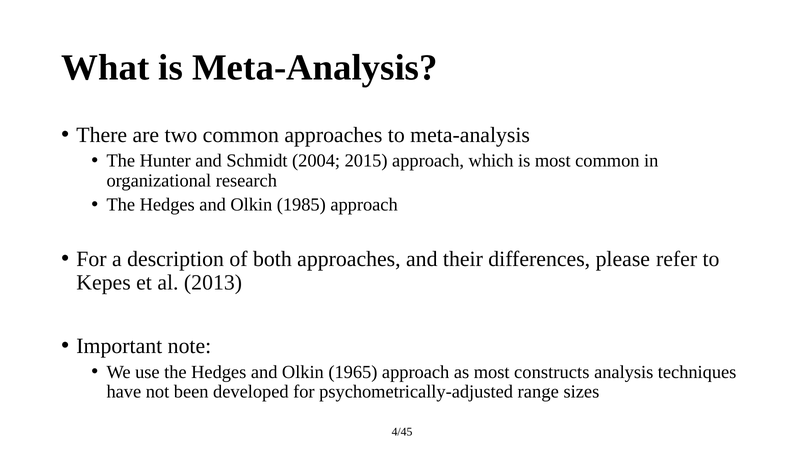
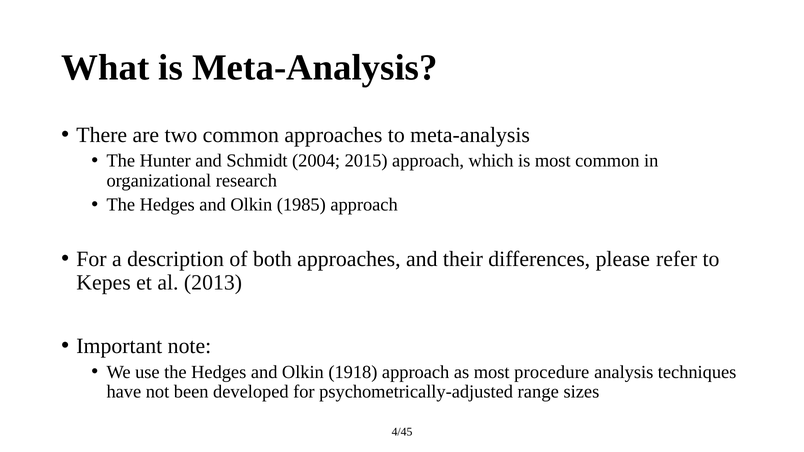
1965: 1965 -> 1918 (353, 372)
constructs: constructs -> procedure (552, 372)
